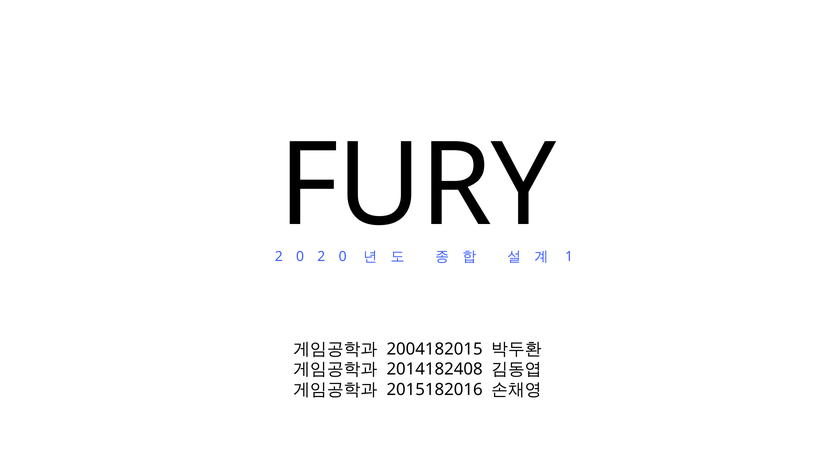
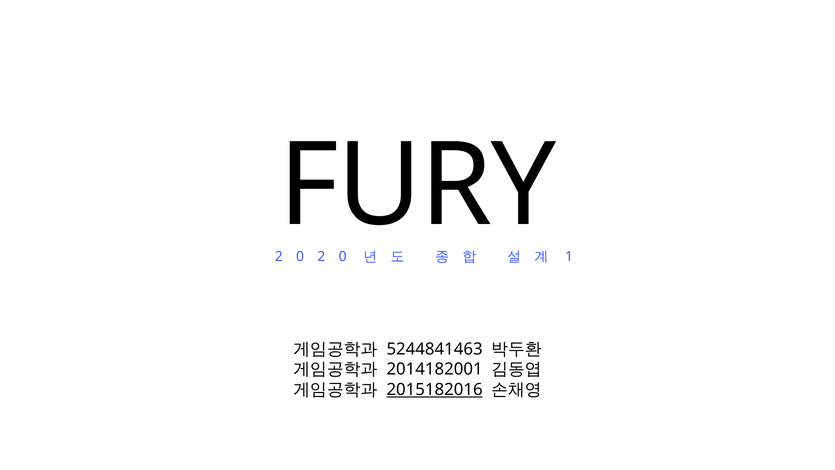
2004182015: 2004182015 -> 5244841463 (435, 349)
2014182408: 2014182408 -> 2014182001 (435, 369)
2015182016 underline: none -> present (435, 389)
